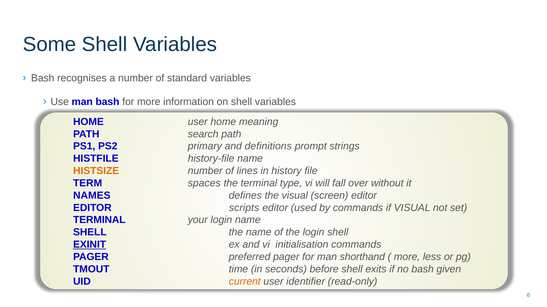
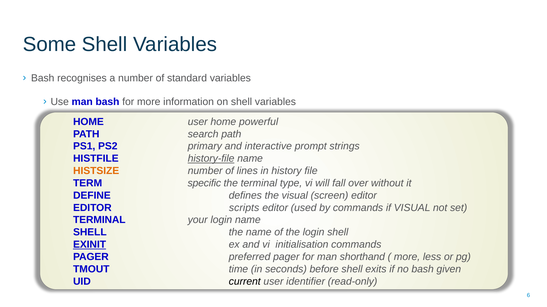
meaning: meaning -> powerful (259, 122)
definitions: definitions -> interactive (268, 147)
history-file underline: none -> present (211, 159)
spaces: spaces -> specific (204, 184)
NAMES: NAMES -> DEFINE (92, 196)
current colour: orange -> black (245, 282)
